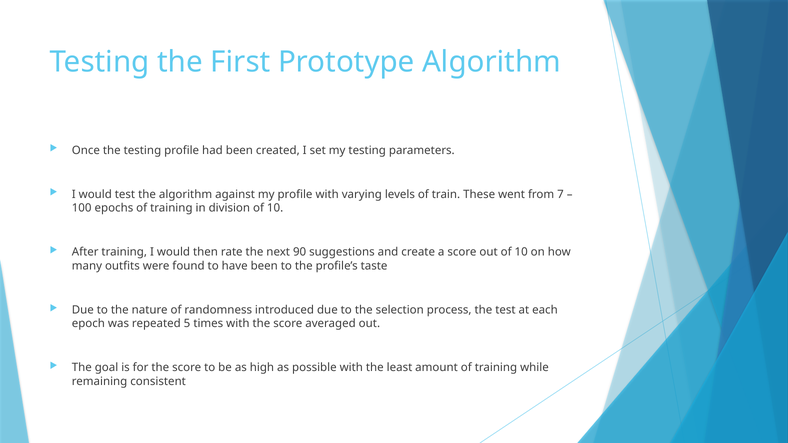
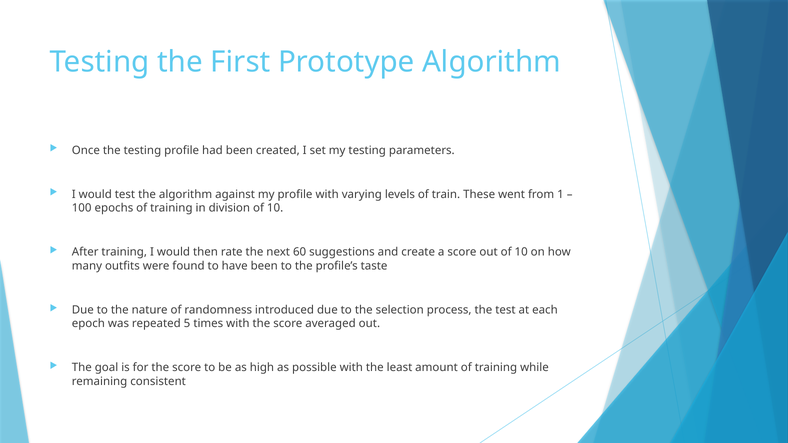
7: 7 -> 1 (561, 194)
90: 90 -> 60 (300, 252)
